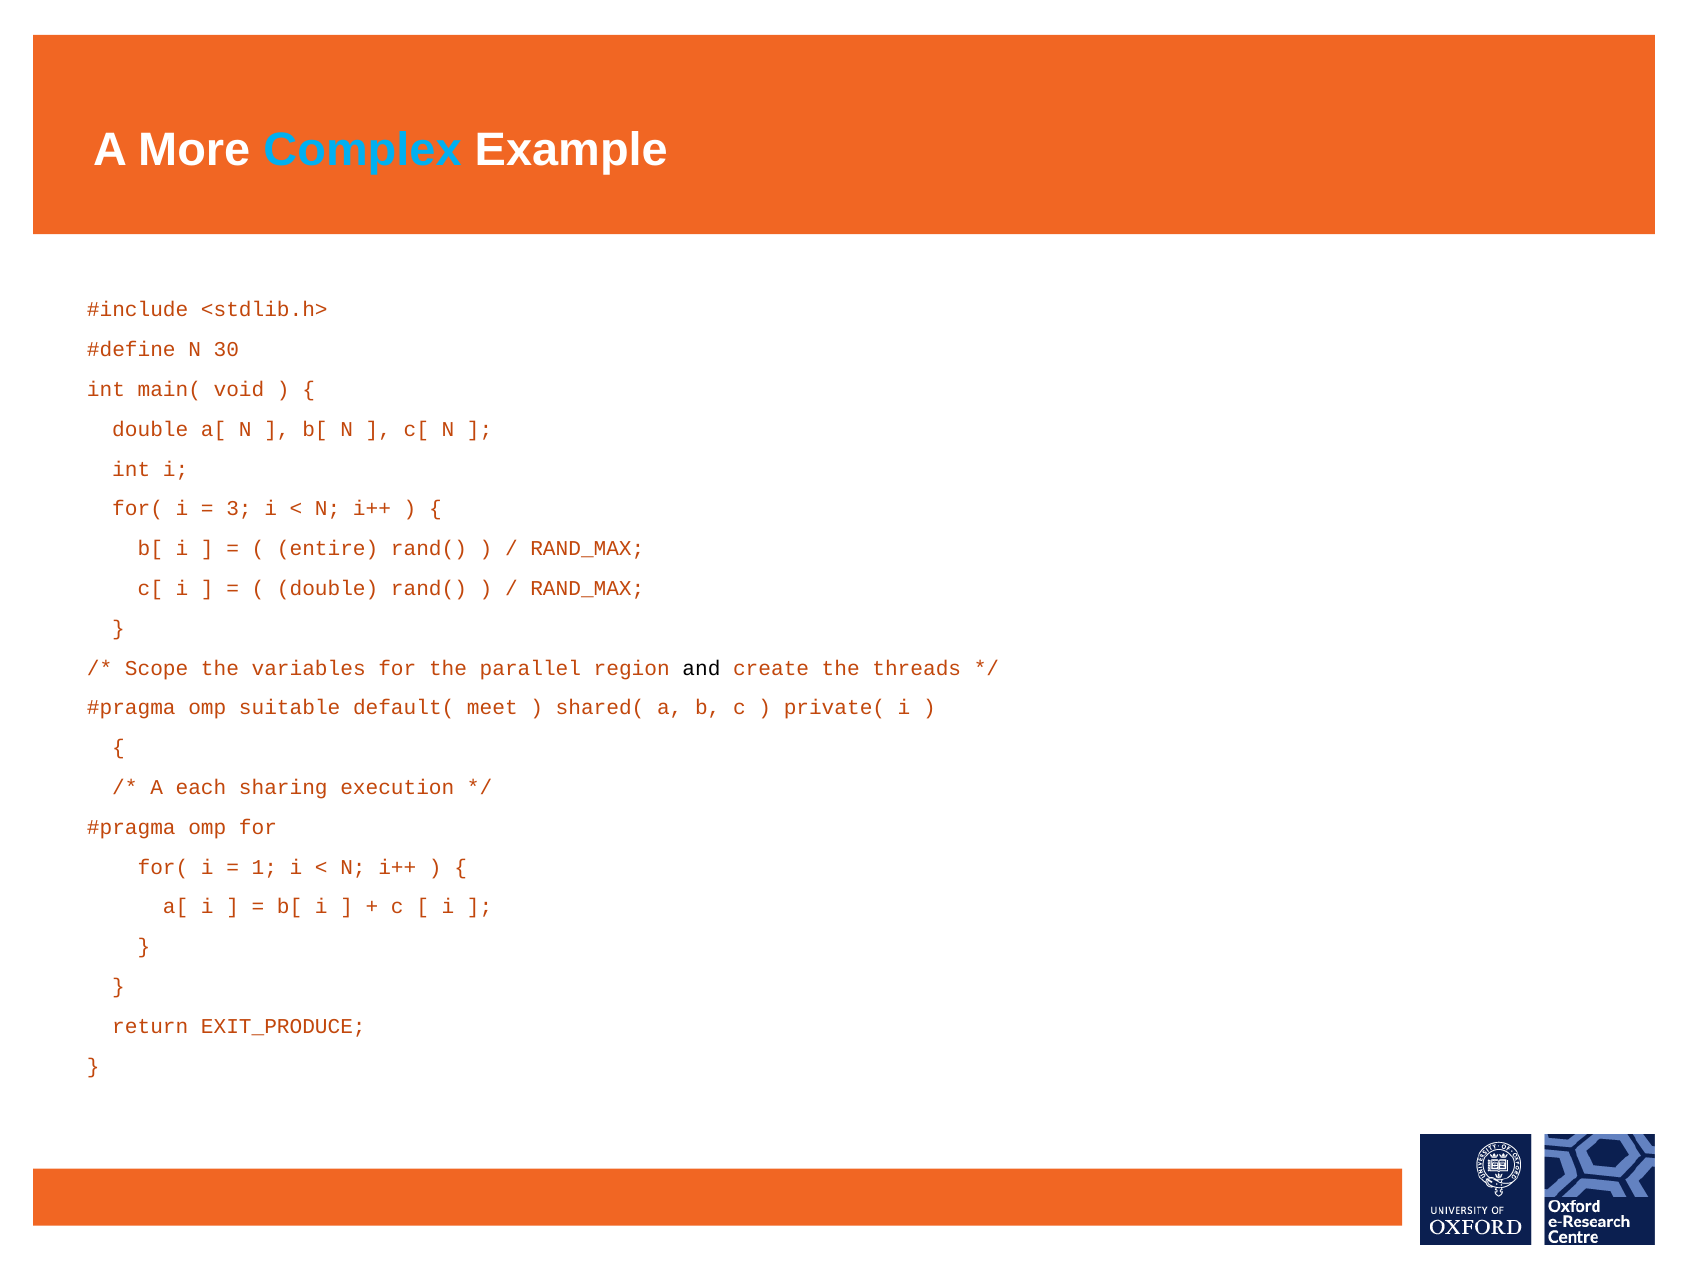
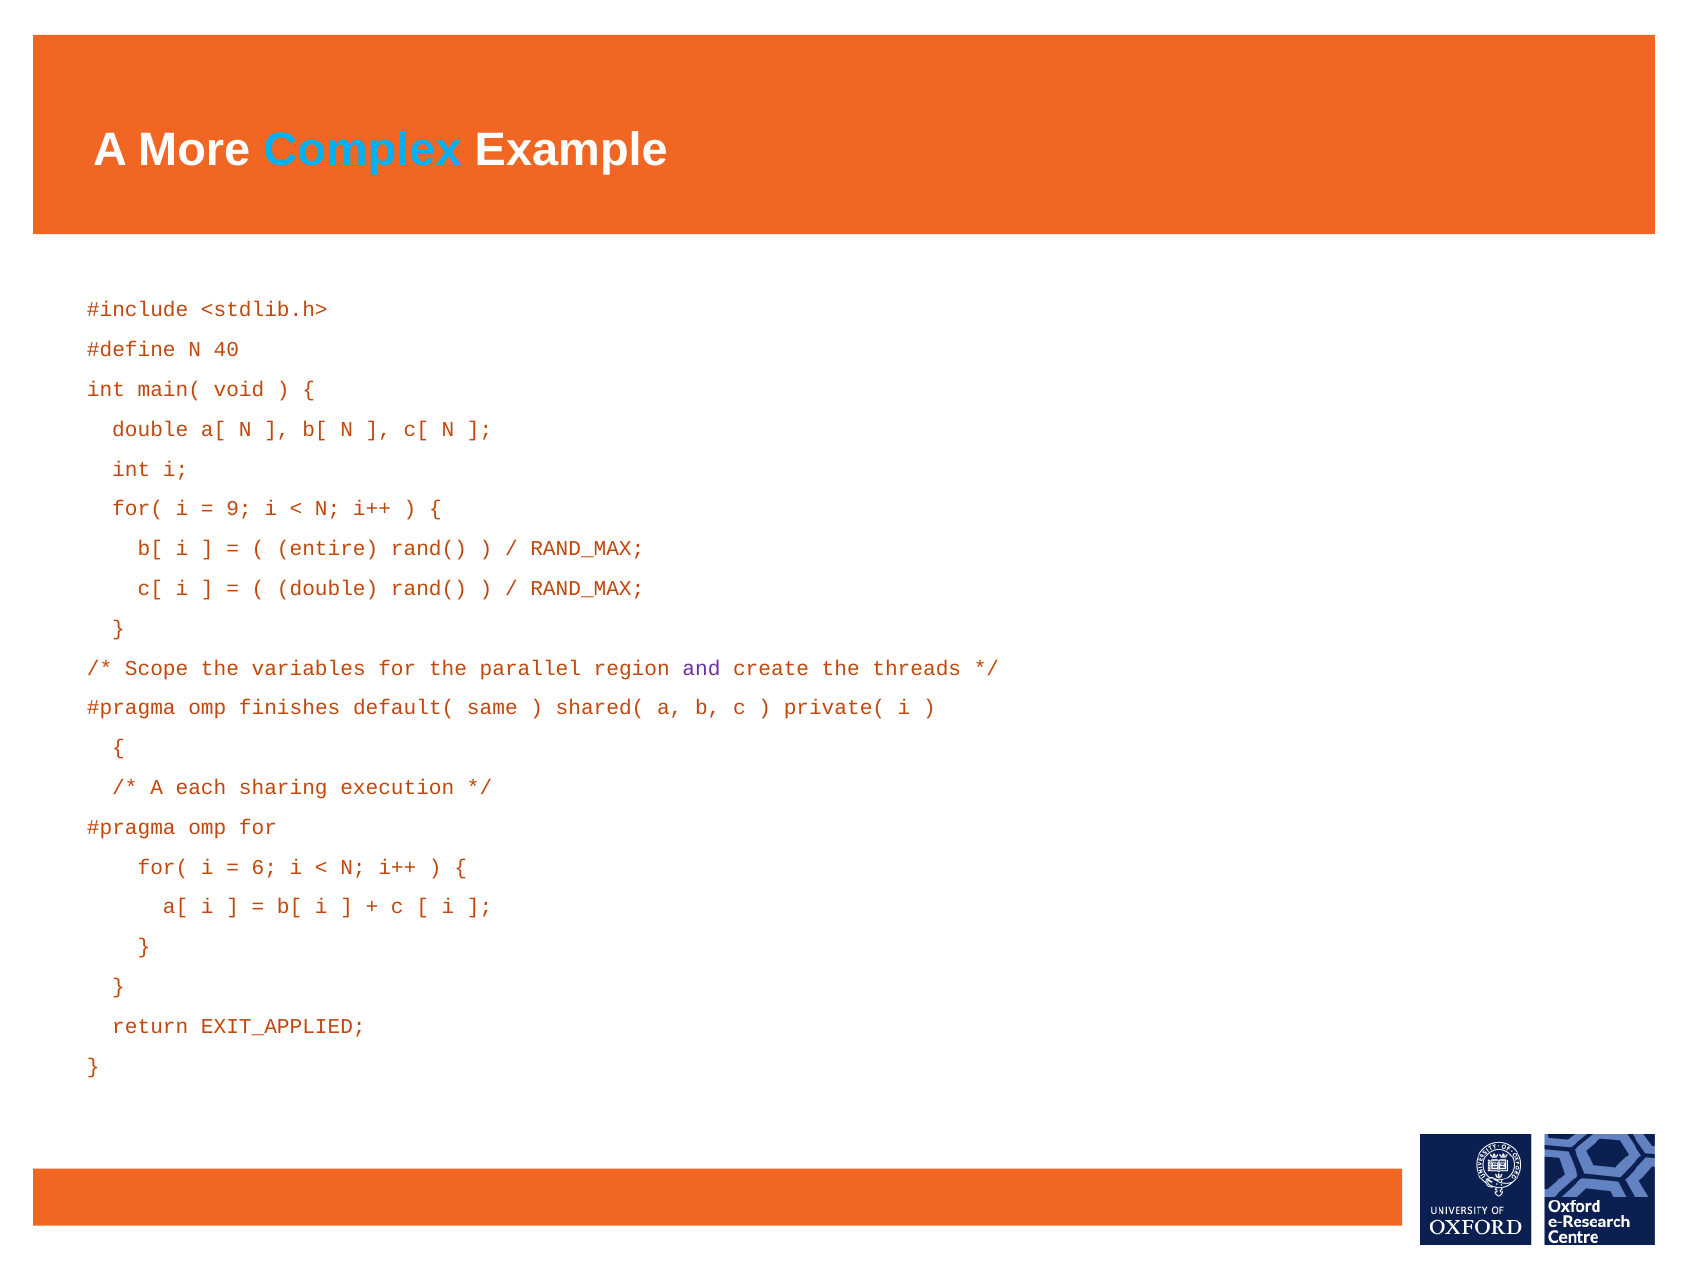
30: 30 -> 40 (226, 350)
3: 3 -> 9 (239, 509)
and colour: black -> purple (701, 668)
suitable: suitable -> finishes (290, 708)
meet: meet -> same (492, 708)
1: 1 -> 6 (264, 867)
EXIT_PRODUCE: EXIT_PRODUCE -> EXIT_APPLIED (283, 1026)
